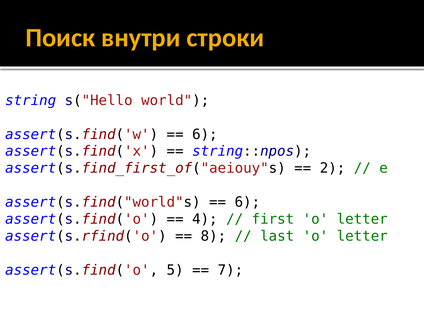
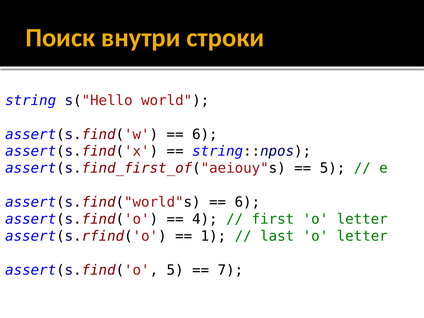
2: 2 -> 5 (333, 168)
8: 8 -> 1 (213, 236)
